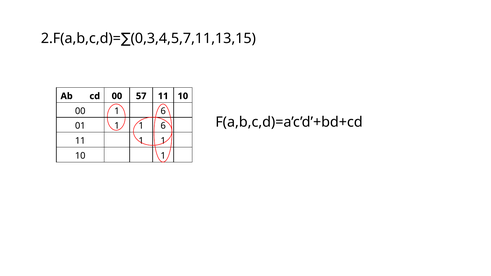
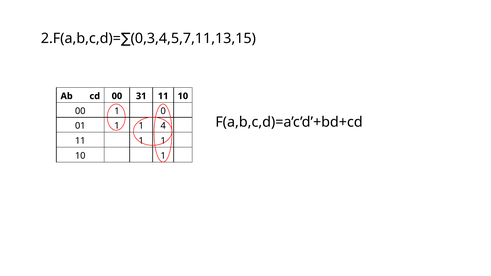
57: 57 -> 31 (141, 96)
00 1 6: 6 -> 0 (163, 111)
1 1 6: 6 -> 4 (163, 126)
